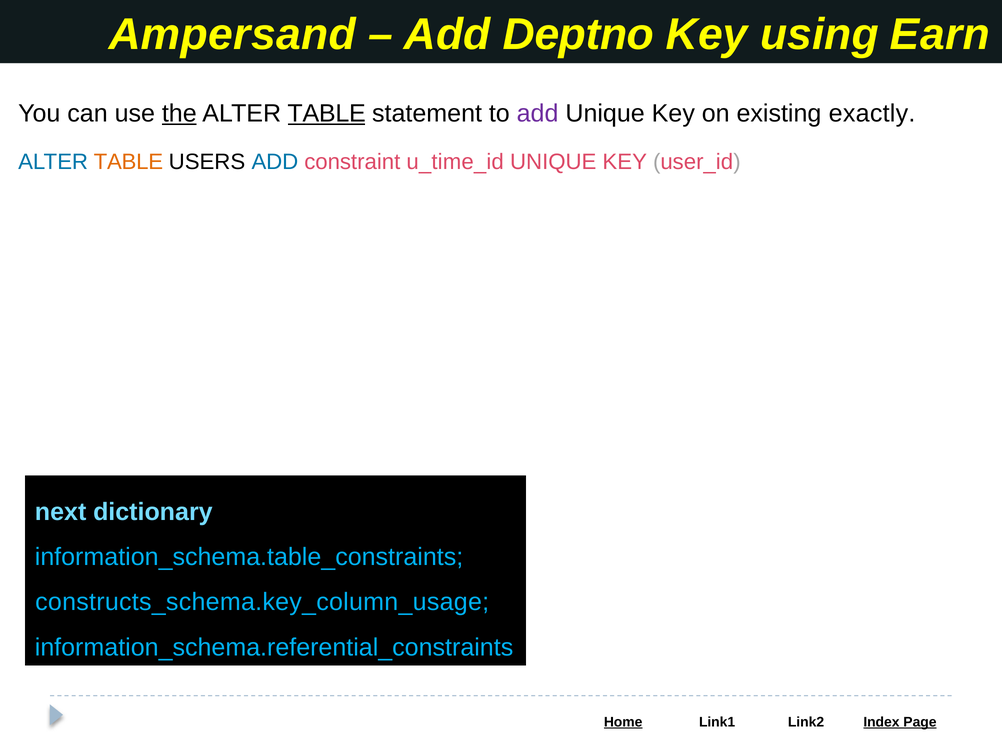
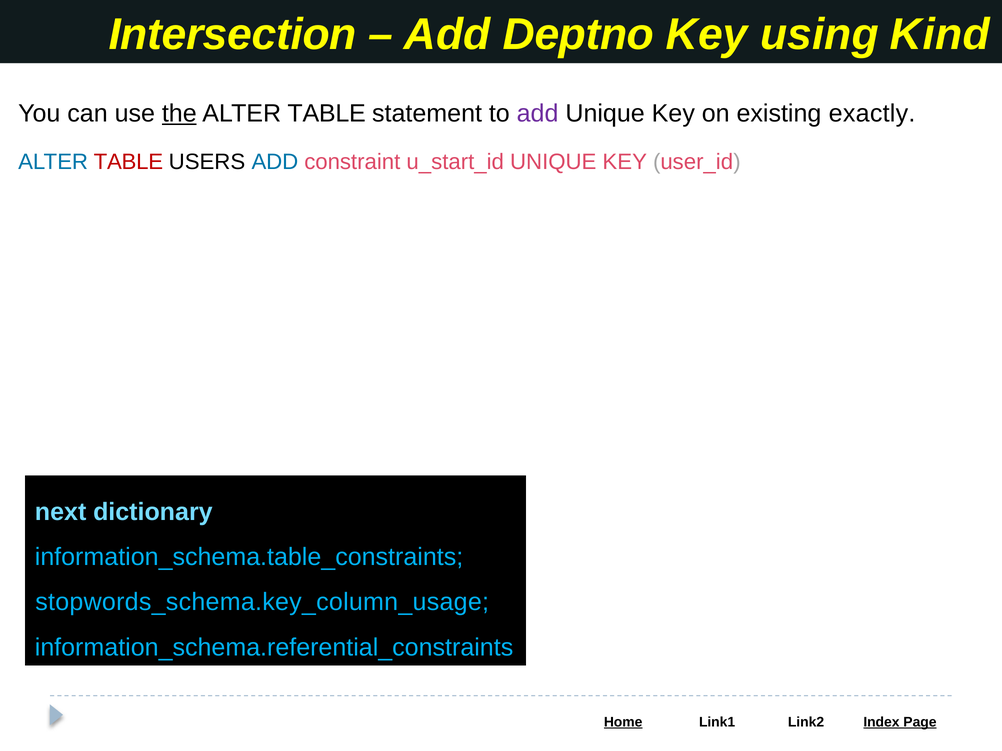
Ampersand: Ampersand -> Intersection (232, 35)
Earn: Earn -> Kind (940, 35)
TABLE underline: present -> none (327, 114)
TABLE colour: orange -> red (128, 162)
u_time_id: u_time_id -> u_start_id (455, 162)
constructs_schema.key_column_usage: constructs_schema.key_column_usage -> stopwords_schema.key_column_usage (262, 603)
